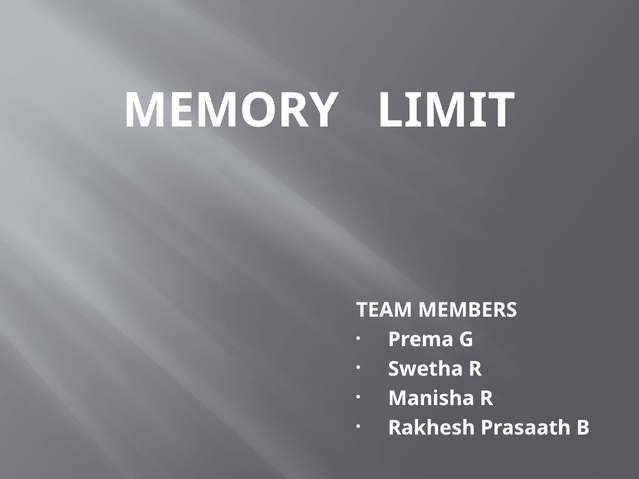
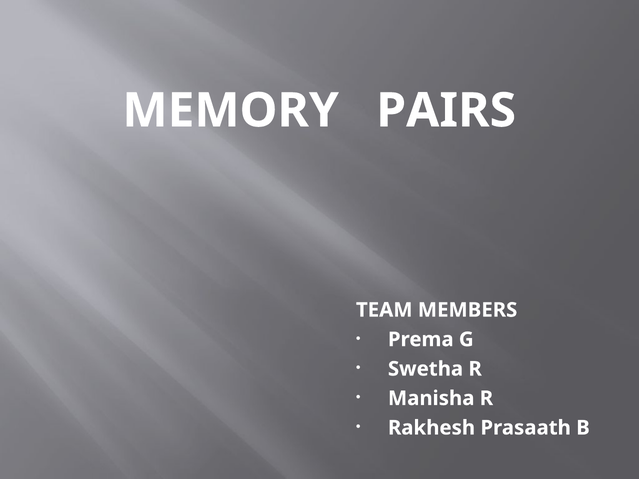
LIMIT: LIMIT -> PAIRS (446, 111)
